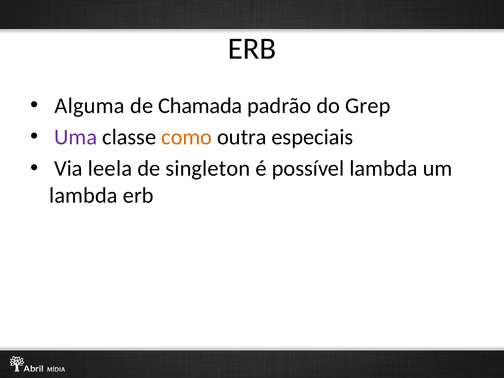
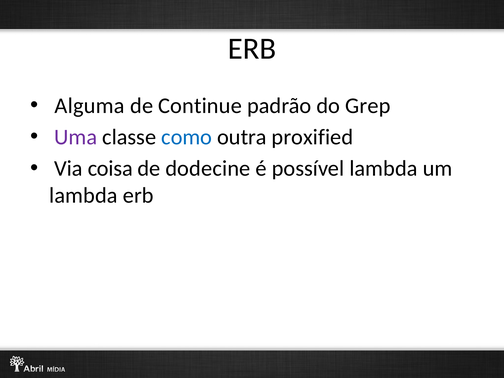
Chamada: Chamada -> Continue (200, 106)
como colour: orange -> blue (187, 137)
especiais: especiais -> proxified (312, 137)
leela: leela -> coisa (110, 168)
singleton: singleton -> dodecine (208, 168)
